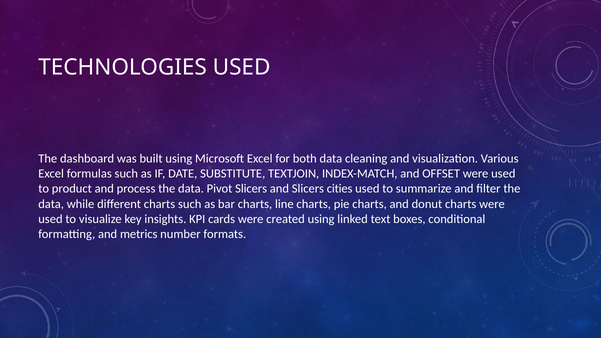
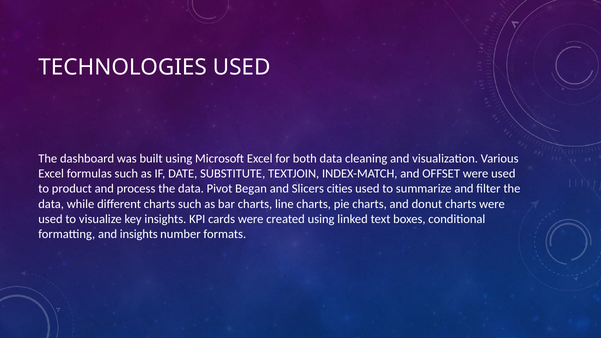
Pivot Slicers: Slicers -> Began (251, 189)
and metrics: metrics -> insights (139, 234)
